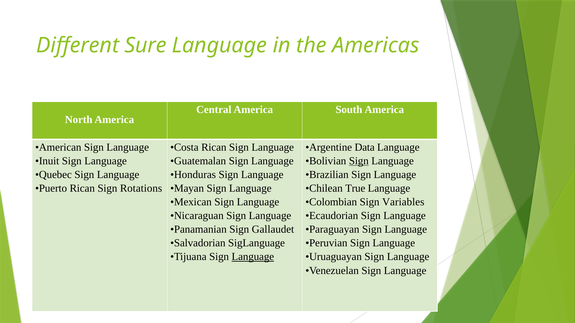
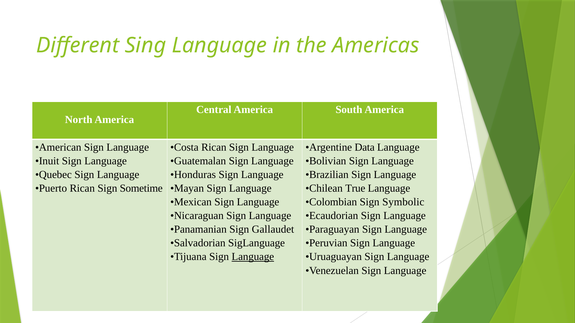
Sure: Sure -> Sing (145, 45)
Sign underline: present -> none (359, 161)
Rotations: Rotations -> Sometime (141, 189)
Variables: Variables -> Symbolic (403, 202)
